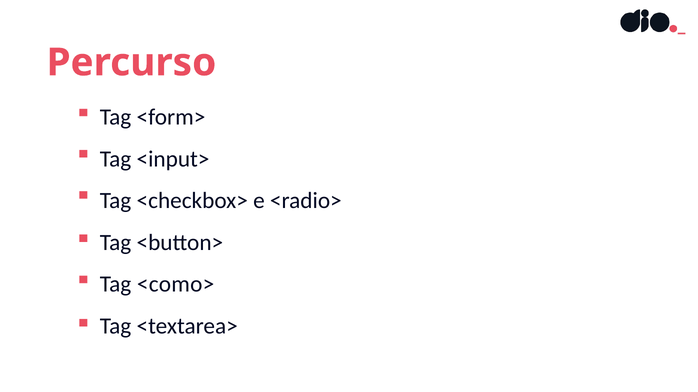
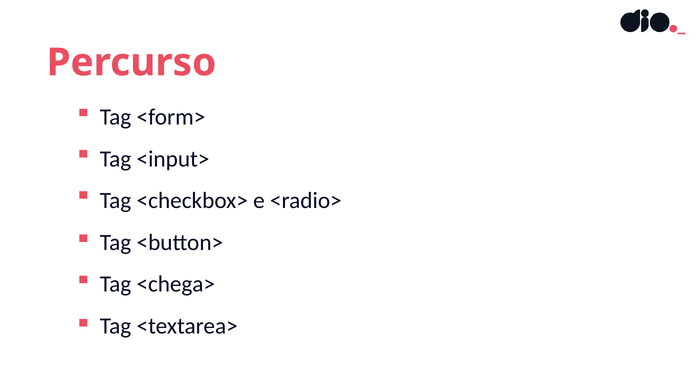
<como>: <como> -> <chega> (176, 285)
